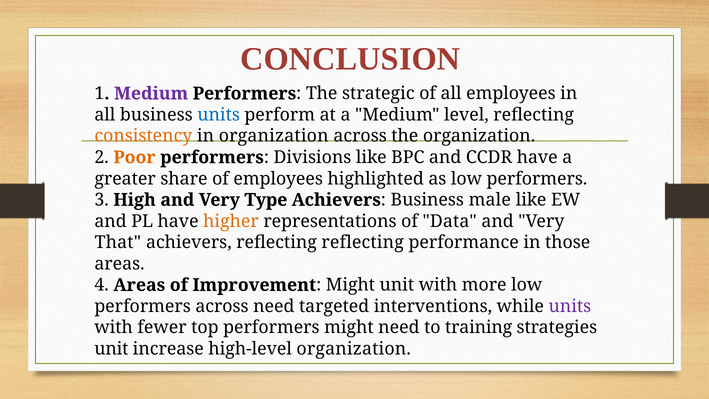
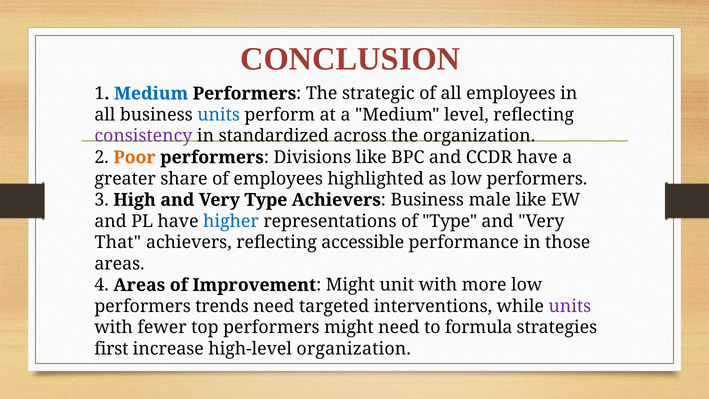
Medium colour: purple -> blue (151, 93)
consistency colour: orange -> purple (143, 136)
in organization: organization -> standardized (274, 136)
higher colour: orange -> blue (231, 221)
of Data: Data -> Type (450, 221)
reflecting reflecting: reflecting -> accessible (363, 242)
performers across: across -> trends (222, 306)
training: training -> formula (479, 327)
unit: unit -> first (111, 349)
